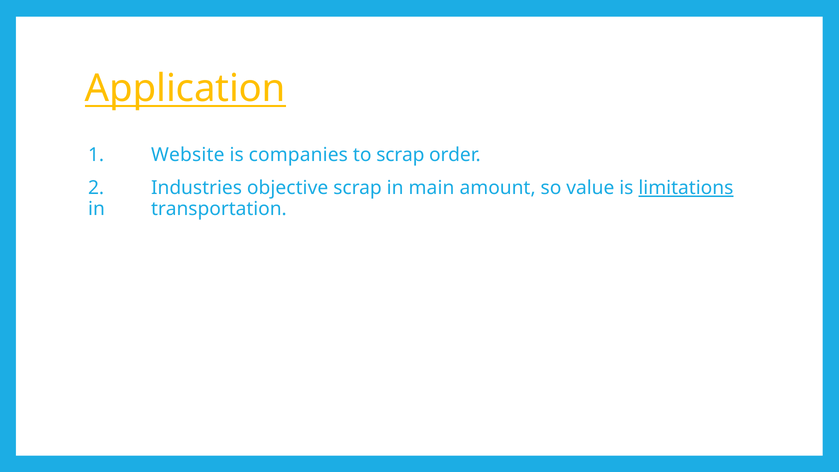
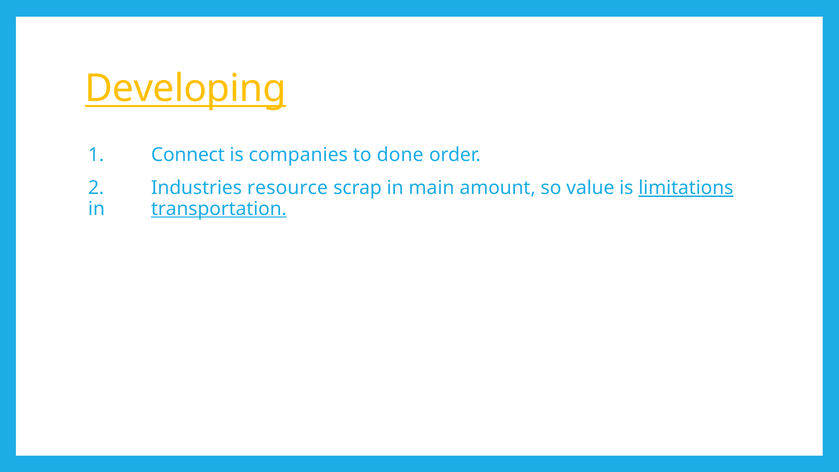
Application: Application -> Developing (185, 88)
Website: Website -> Connect (188, 155)
to scrap: scrap -> done (400, 155)
objective: objective -> resource (288, 188)
transportation underline: none -> present (219, 209)
